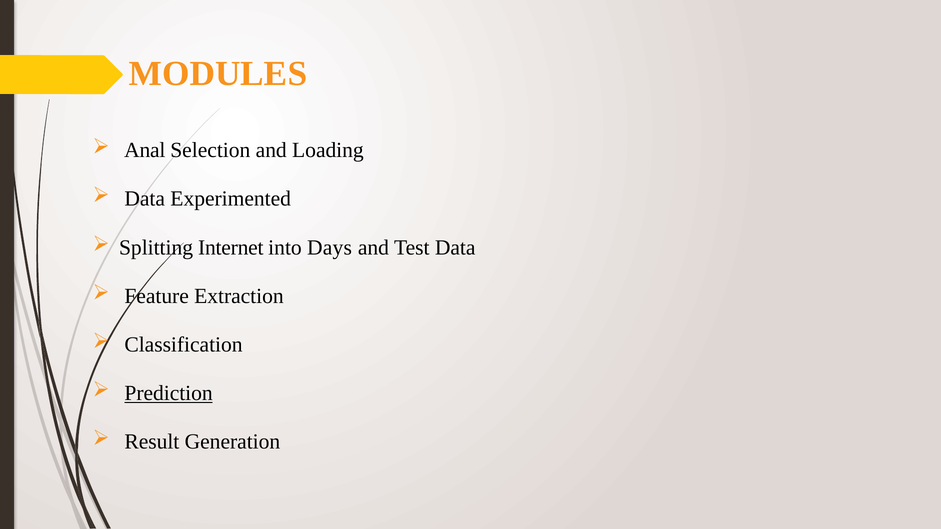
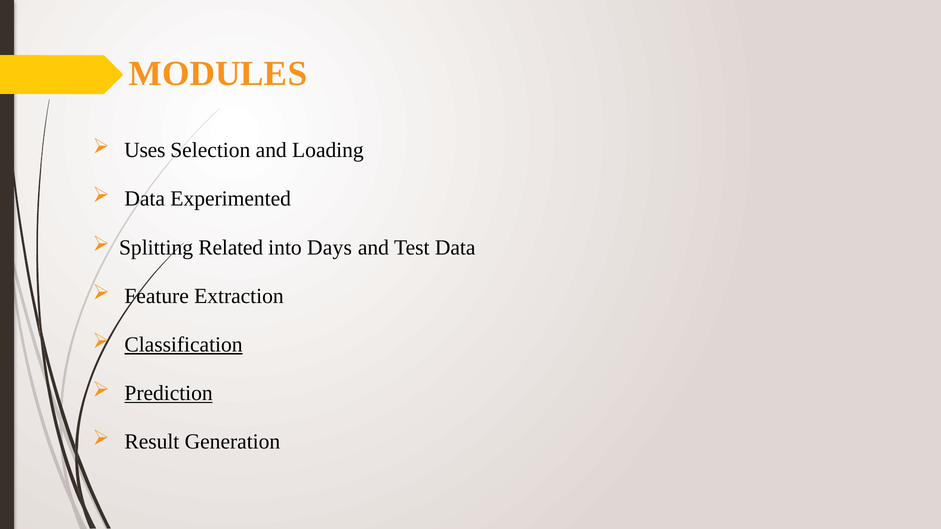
Anal: Anal -> Uses (145, 150)
Internet: Internet -> Related (231, 248)
Classification underline: none -> present (184, 345)
